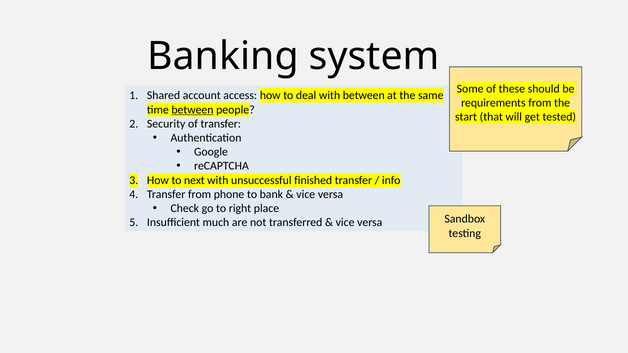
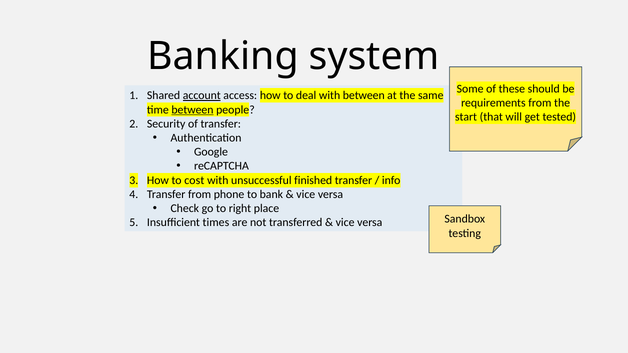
account underline: none -> present (202, 96)
next: next -> cost (194, 180)
much: much -> times (216, 223)
